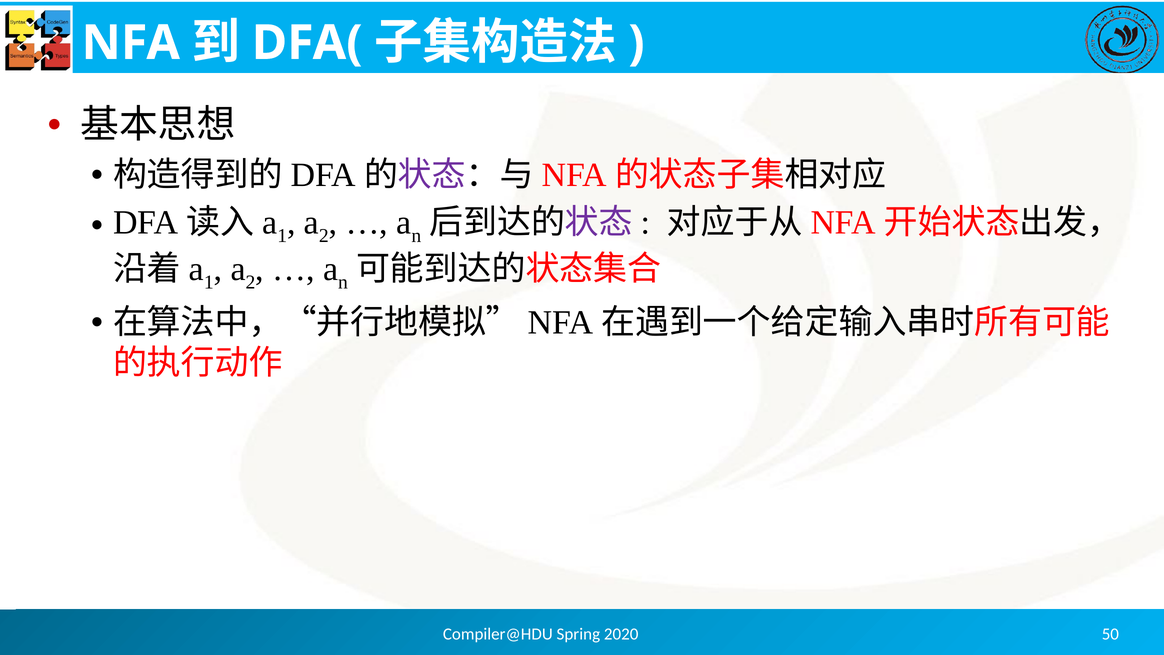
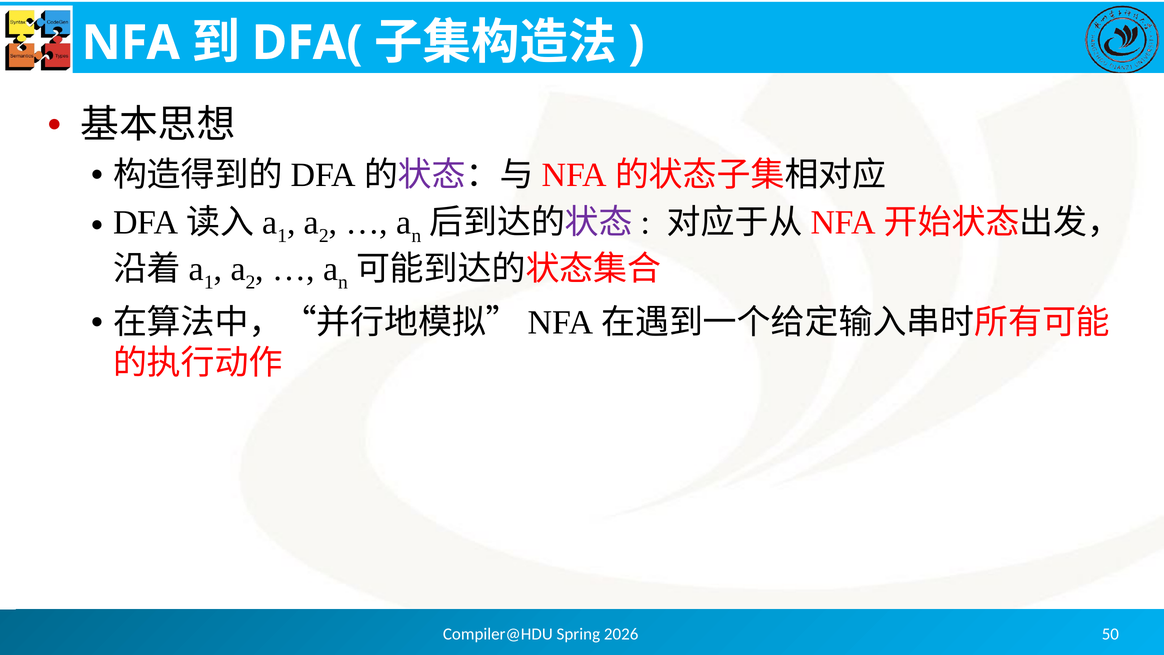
2020: 2020 -> 2026 (621, 634)
